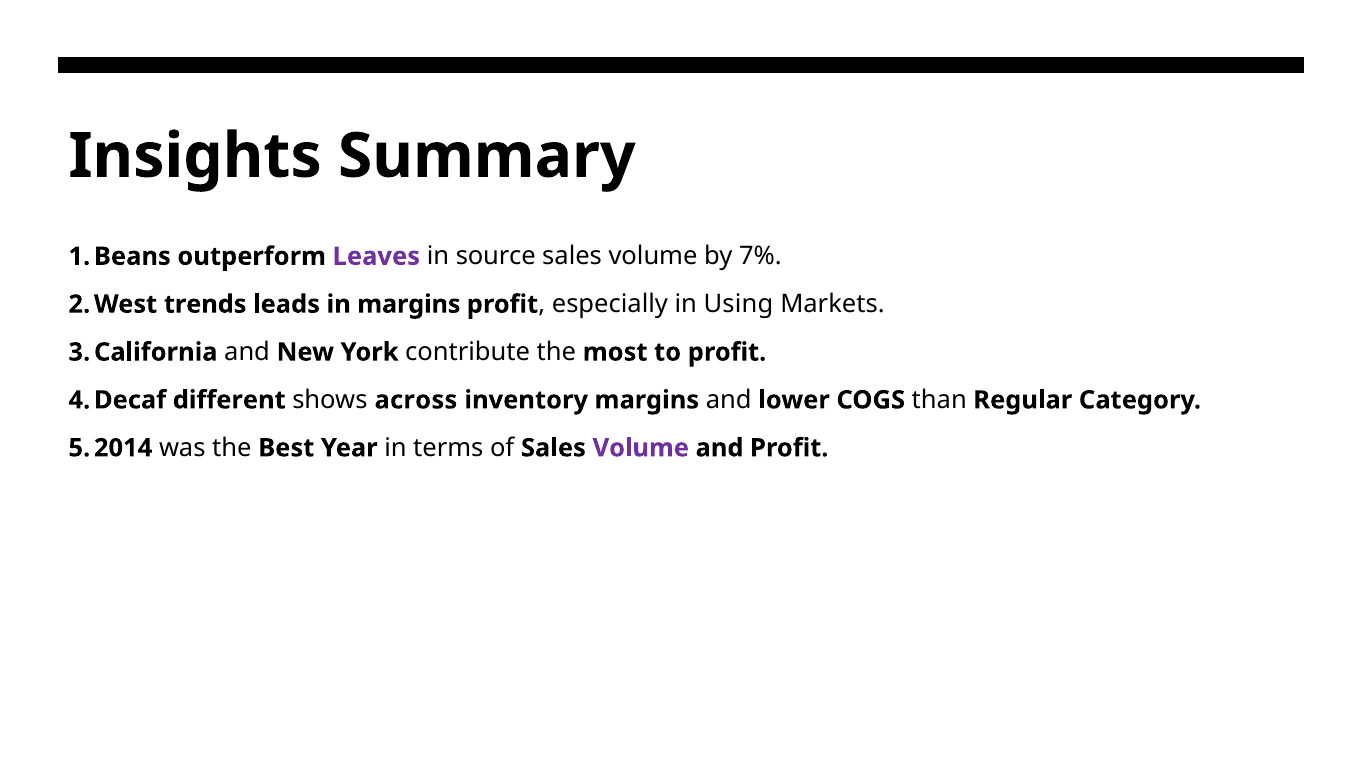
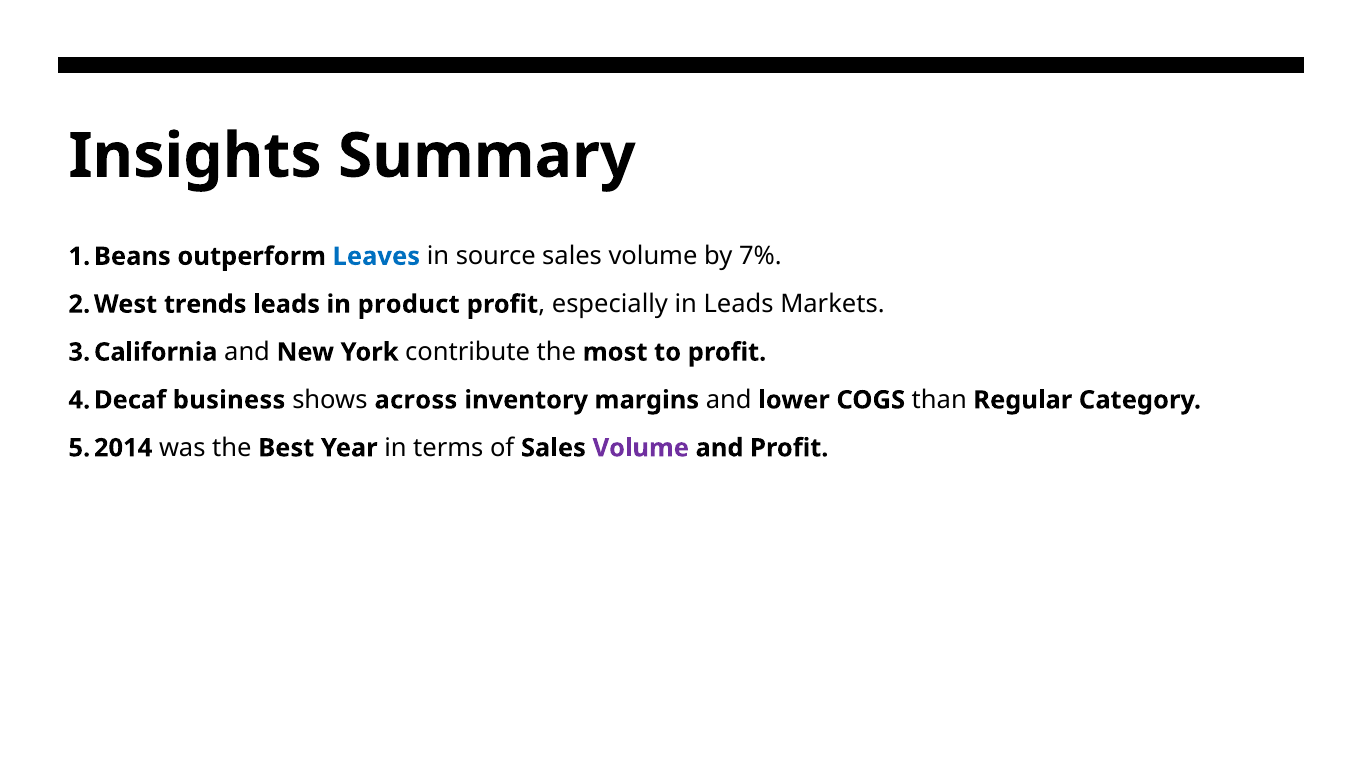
Leaves colour: purple -> blue (376, 256)
in margins: margins -> product (409, 304)
in Using: Using -> Leads (739, 304)
different: different -> business (229, 400)
